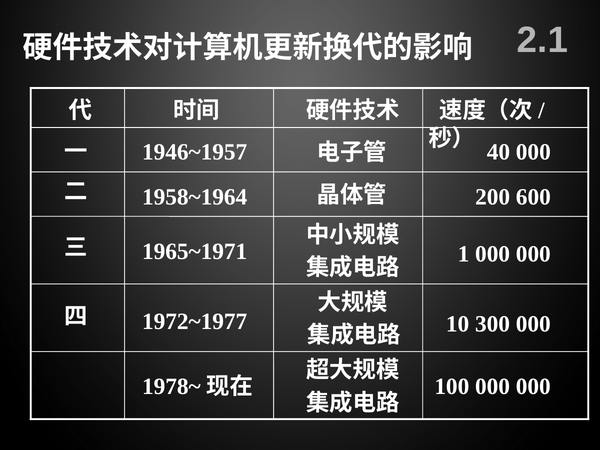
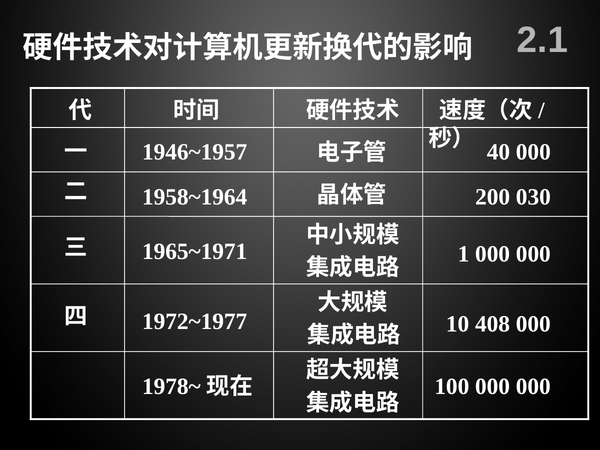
600: 600 -> 030 (533, 197)
300: 300 -> 408 (493, 324)
